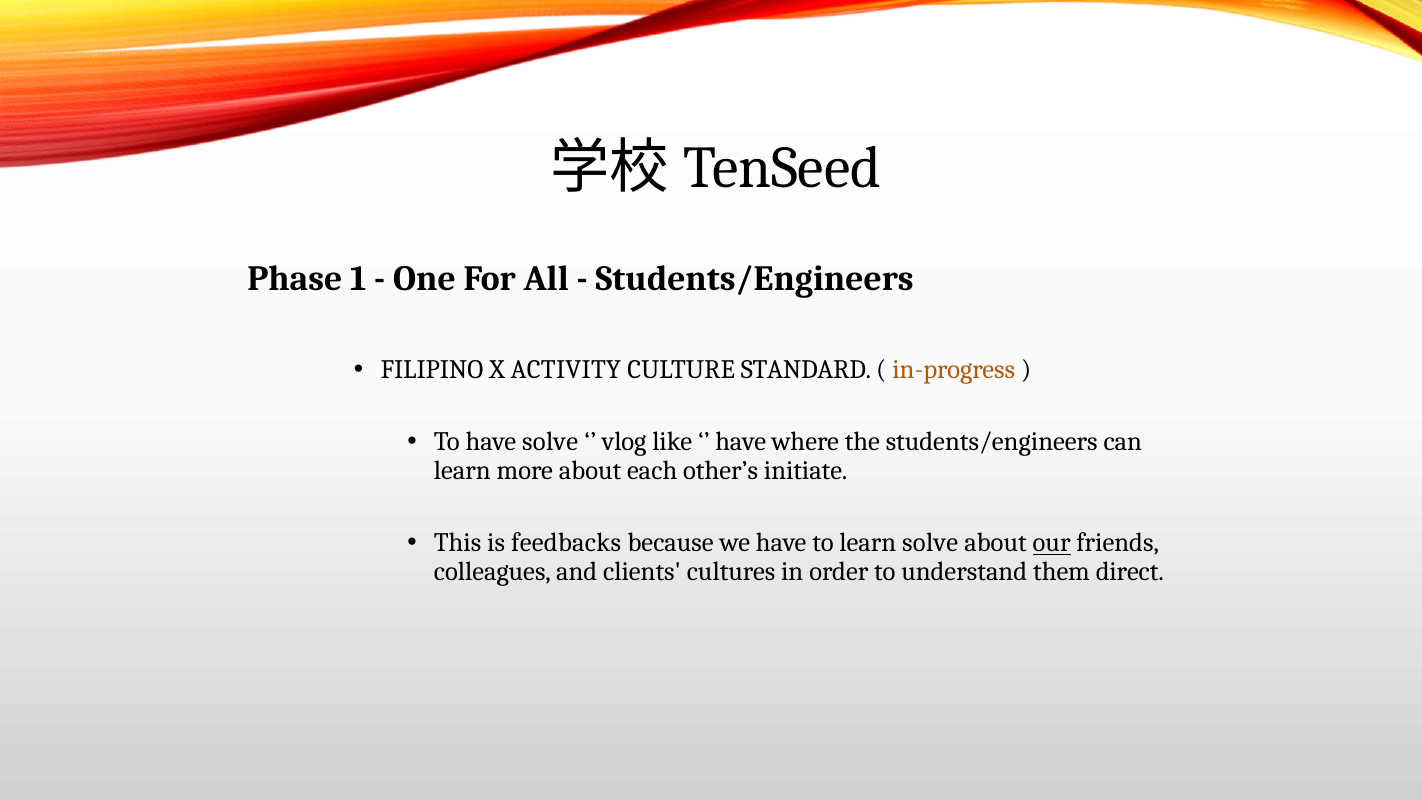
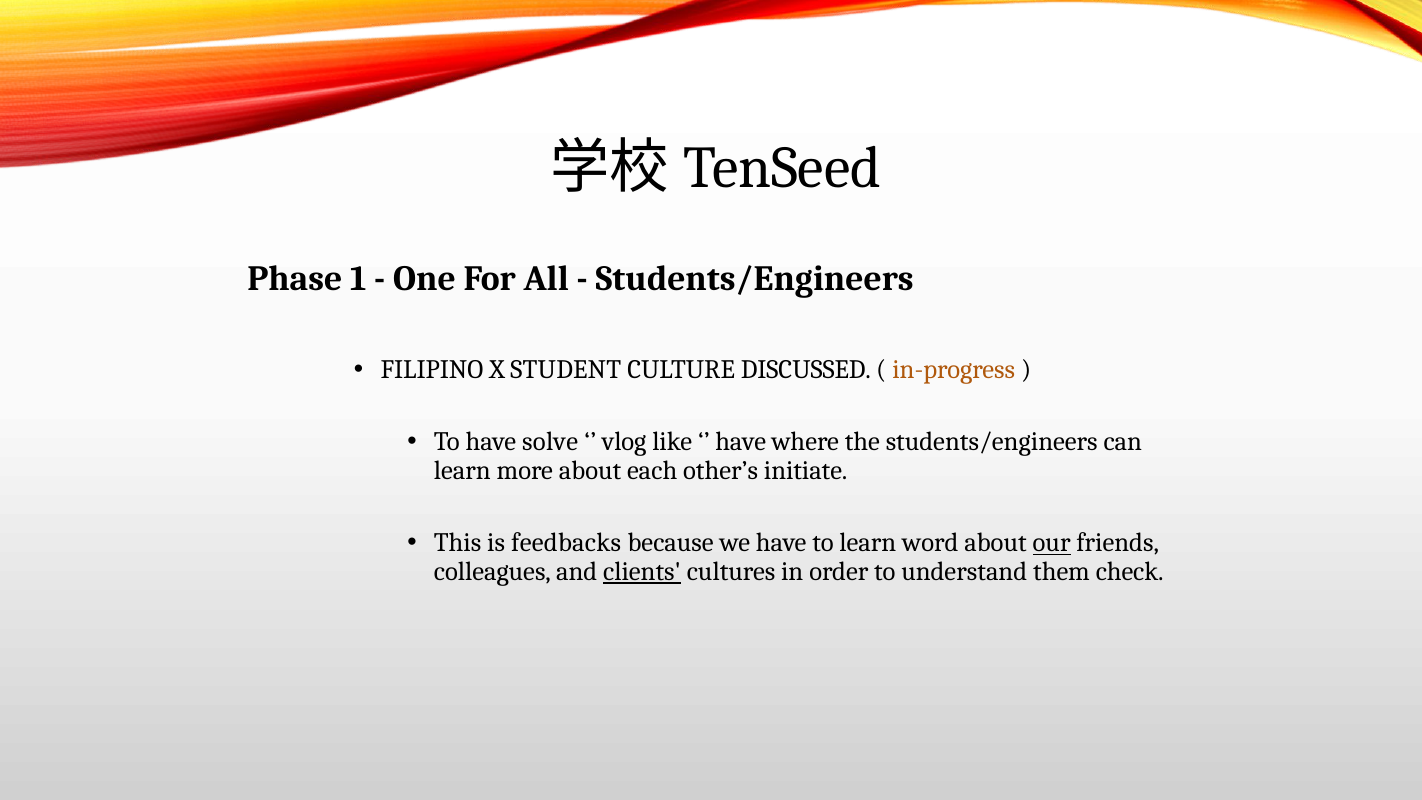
ACTIVITY: ACTIVITY -> STUDENT (566, 369)
STANDARD: STANDARD -> DISCUSSED (806, 369)
learn solve: solve -> word (930, 543)
clients underline: none -> present (642, 572)
direct: direct -> check (1130, 572)
